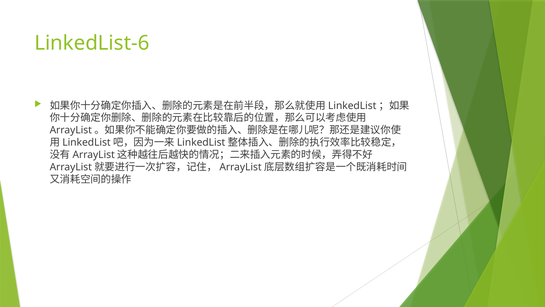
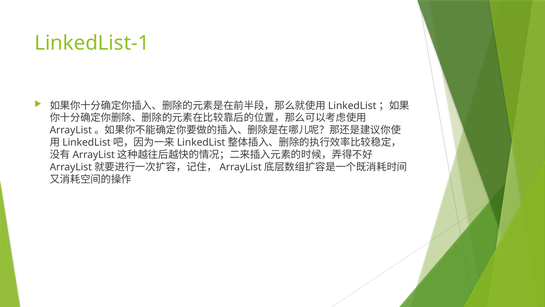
LinkedList-6: LinkedList-6 -> LinkedList-1 (92, 43)
